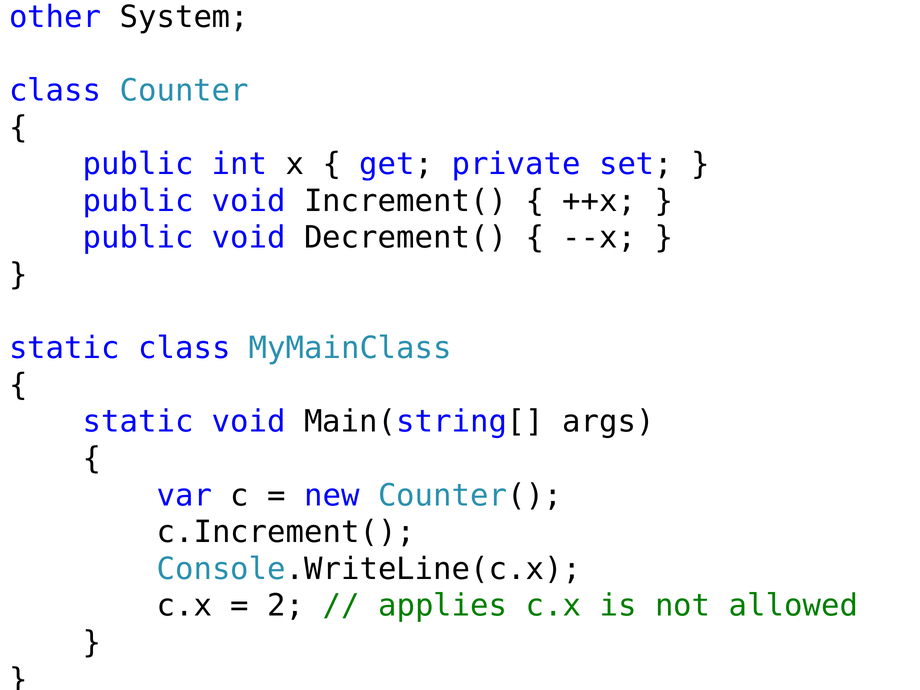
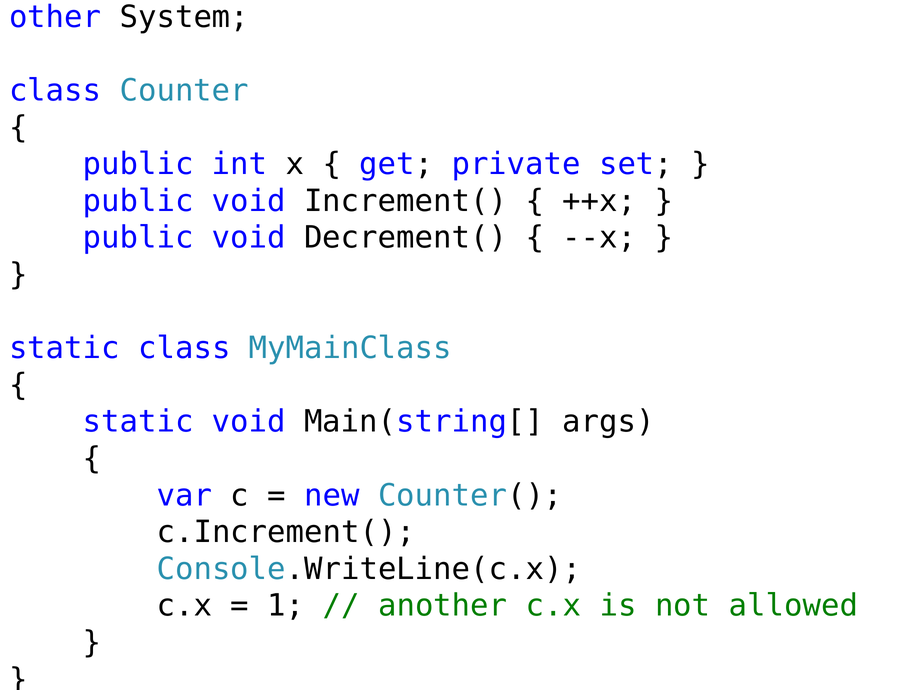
2: 2 -> 1 (286, 606)
applies: applies -> another (443, 606)
